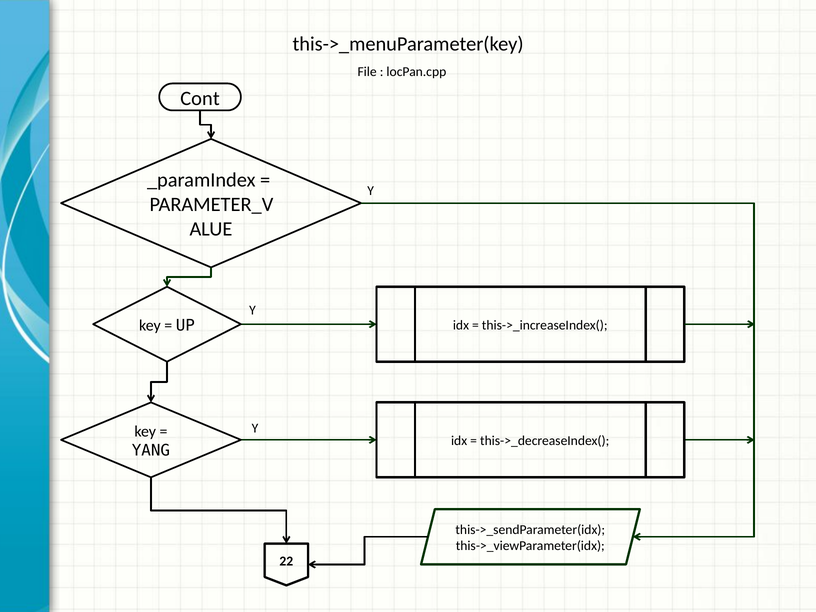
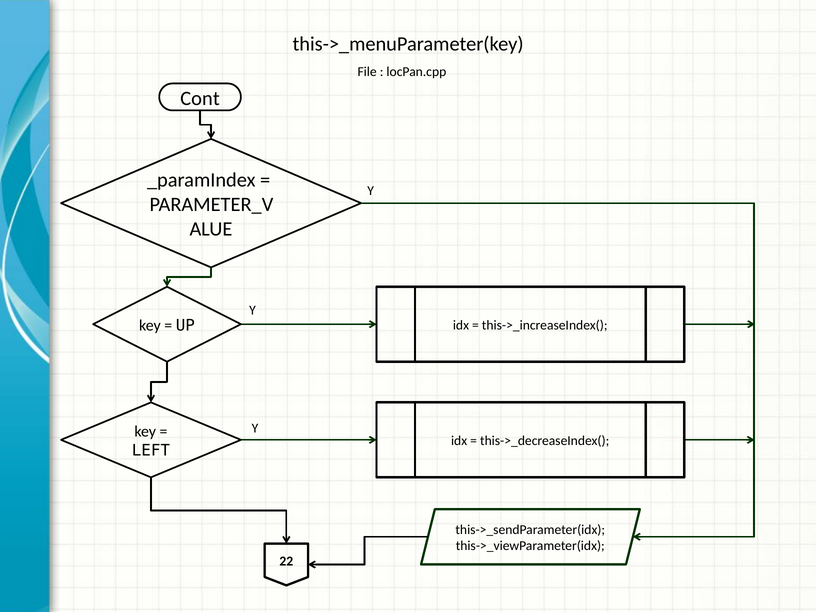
YANG: YANG -> LEFT (151, 450)
